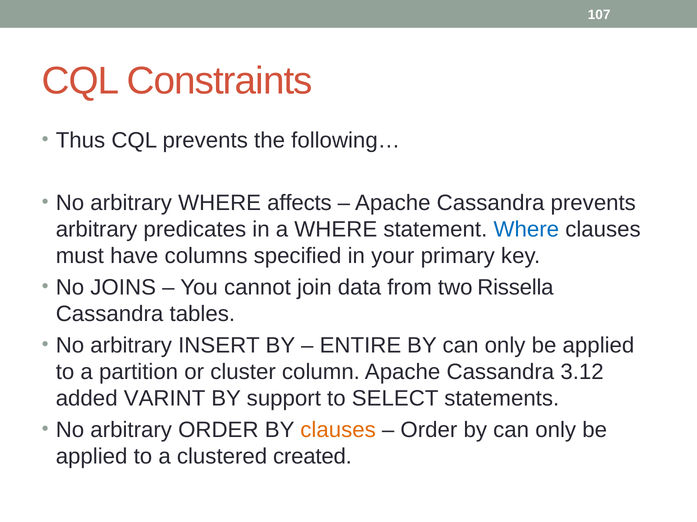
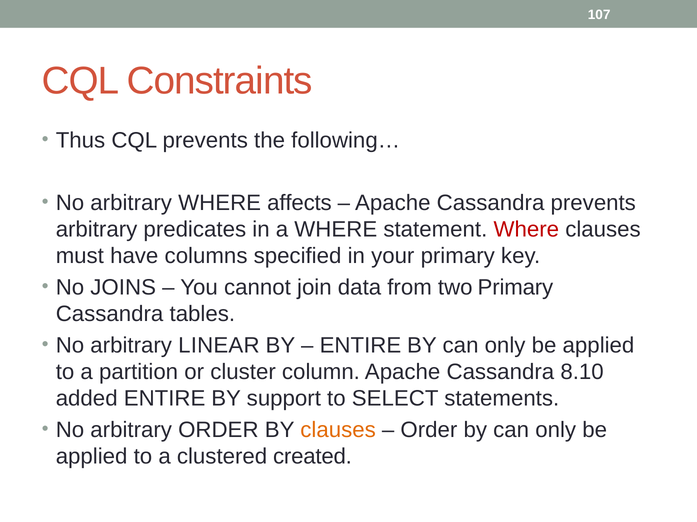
Where colour: blue -> red (526, 230)
two Rissella: Rissella -> Primary (515, 288)
INSERT: INSERT -> LINEAR (219, 346)
3.12: 3.12 -> 8.10 (582, 373)
added VARINT: VARINT -> ENTIRE (165, 399)
